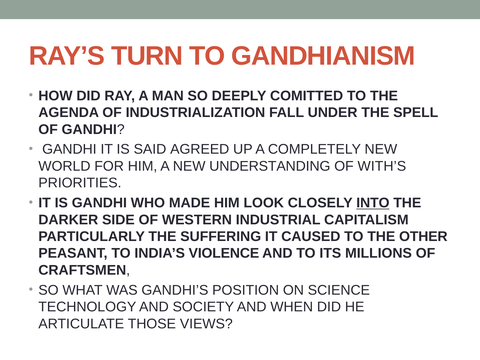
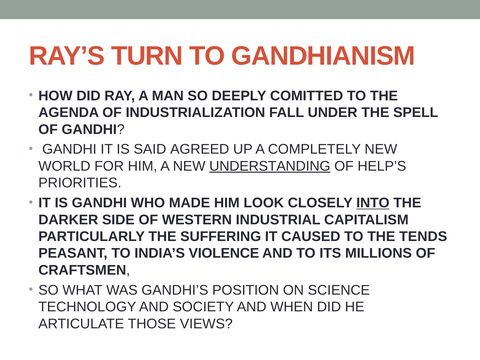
UNDERSTANDING underline: none -> present (270, 166)
WITH’S: WITH’S -> HELP’S (382, 166)
OTHER: OTHER -> TENDS (423, 237)
